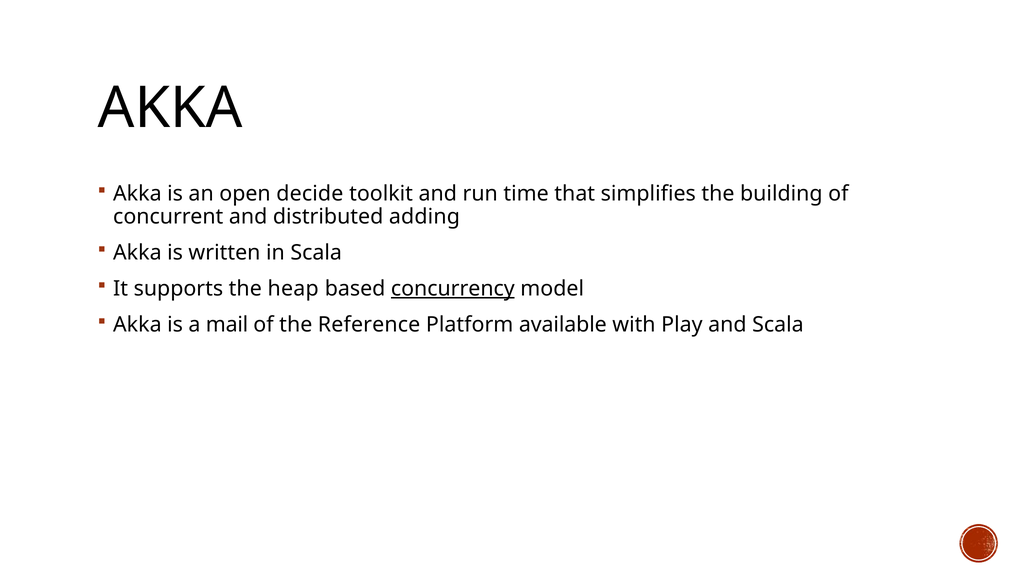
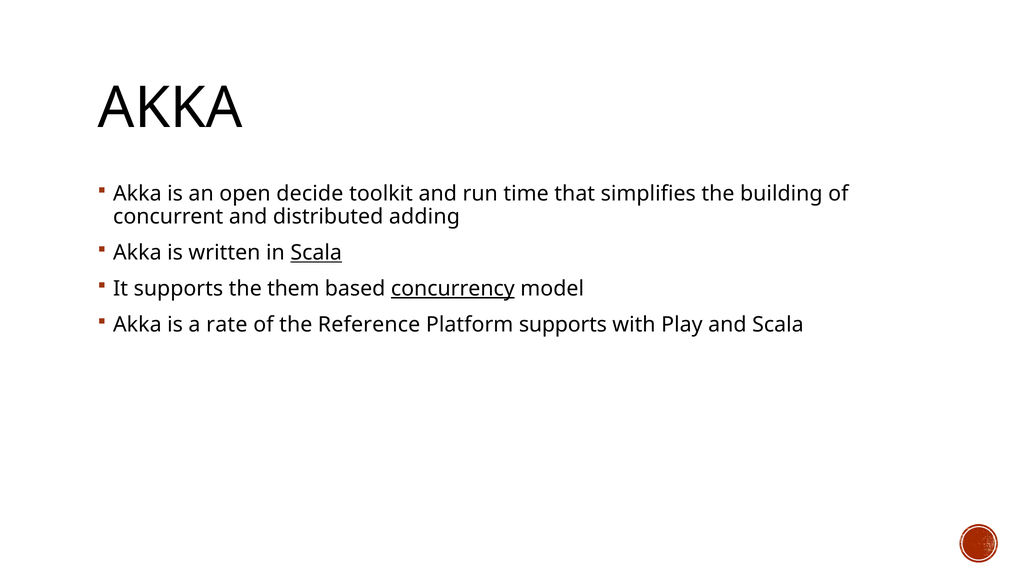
Scala underline: none -> present (316, 253)
heap: heap -> them (293, 289)
mail: mail -> rate (227, 325)
Platform available: available -> supports (563, 325)
